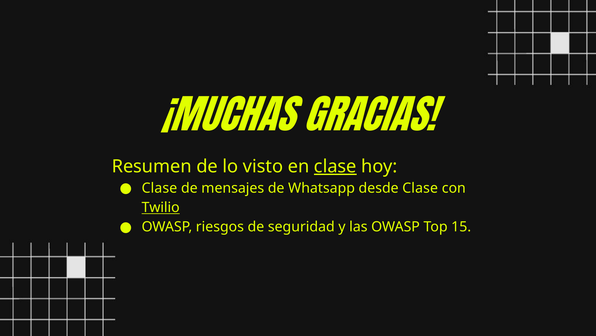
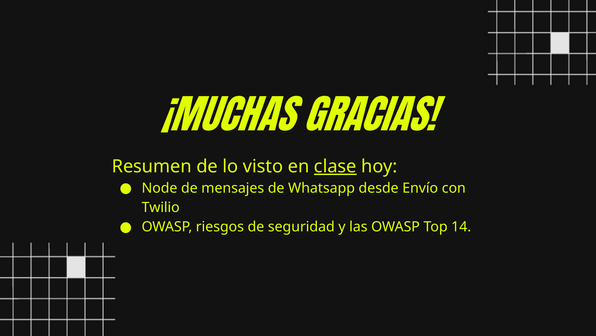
Clase: Clase -> Node (159, 188)
desde Clase: Clase -> Envío (420, 188)
Twilio underline: present -> none (161, 207)
15: 15 -> 14 (461, 226)
